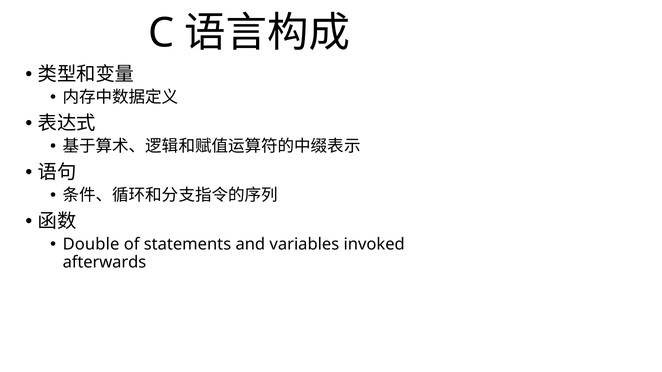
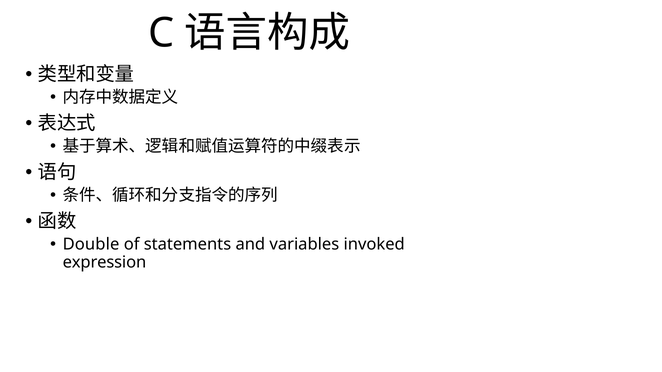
afterwards: afterwards -> expression (104, 262)
